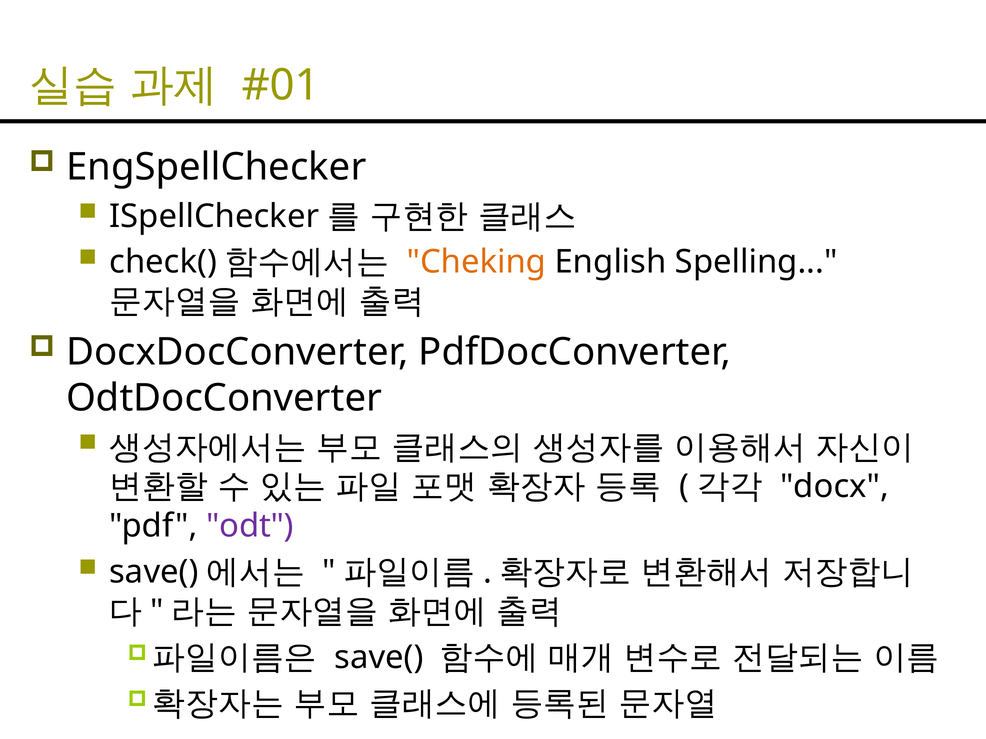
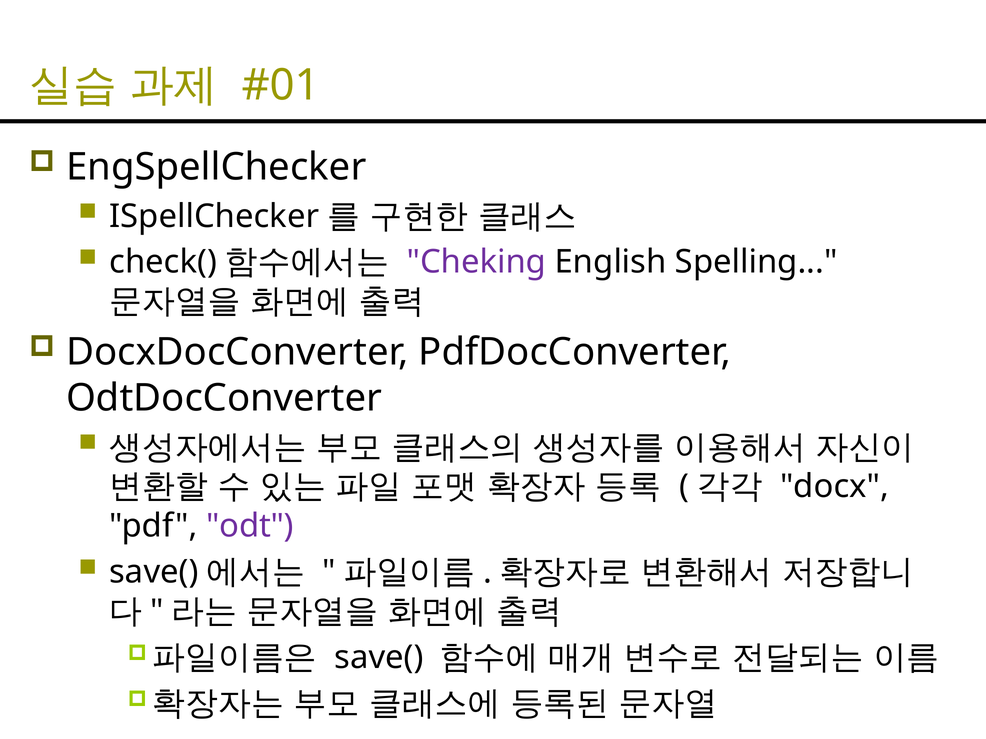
Cheking colour: orange -> purple (477, 262)
